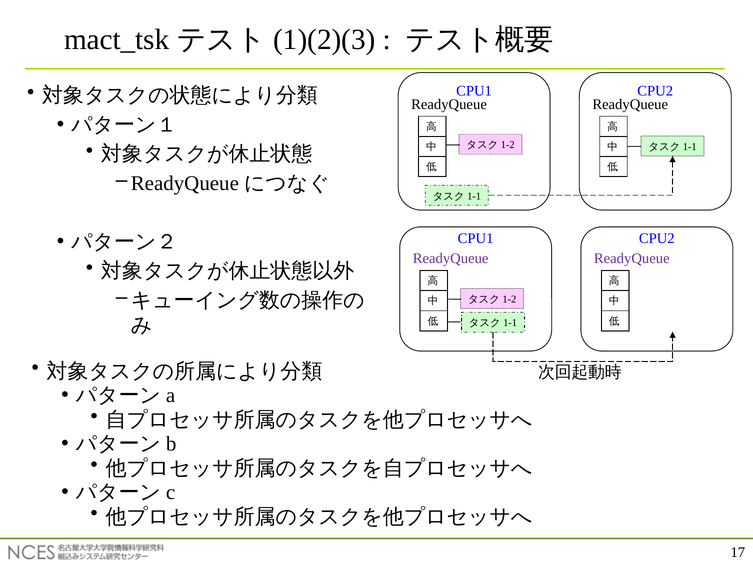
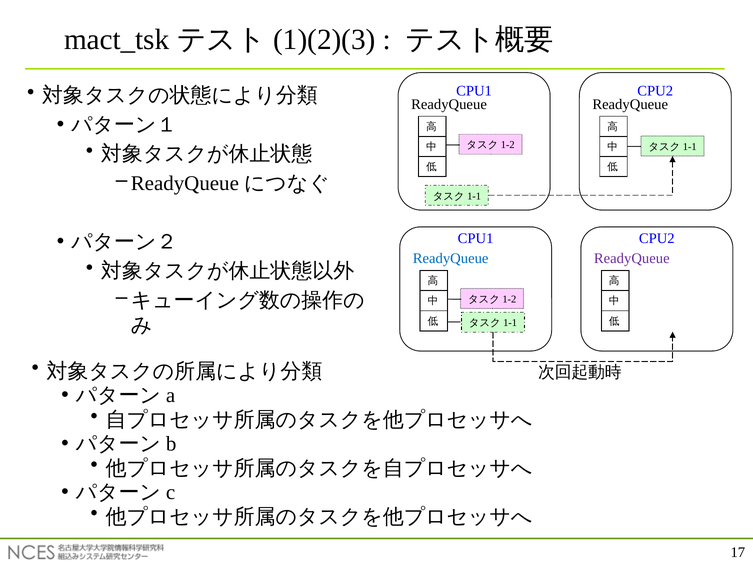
ReadyQueue colour: purple -> blue (451, 259)
